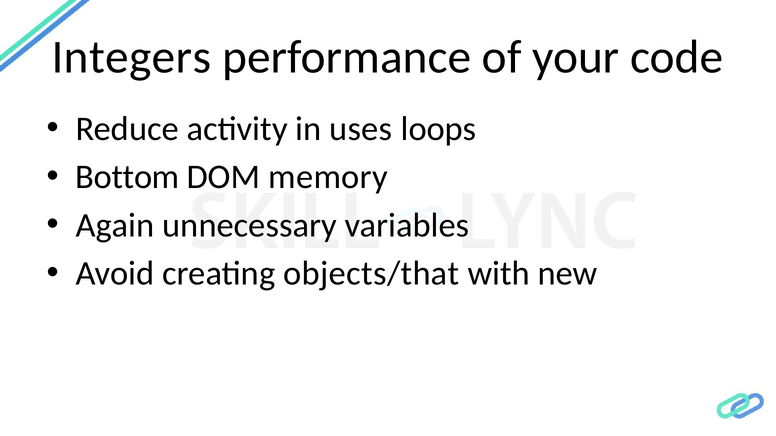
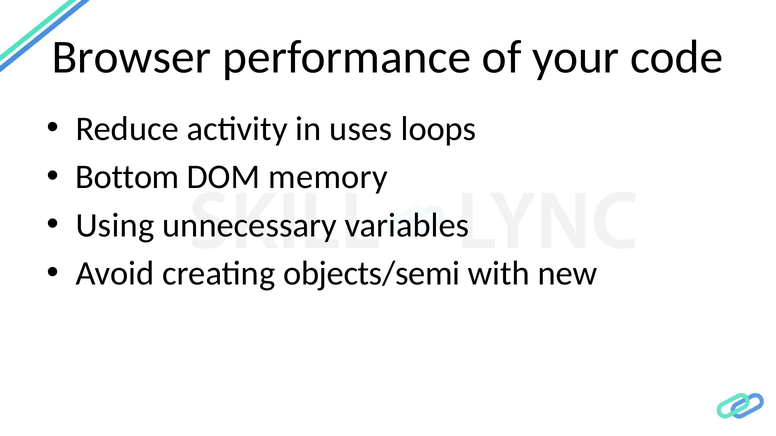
Integers: Integers -> Browser (132, 57)
Again: Again -> Using (115, 226)
objects/that: objects/that -> objects/semi (372, 274)
